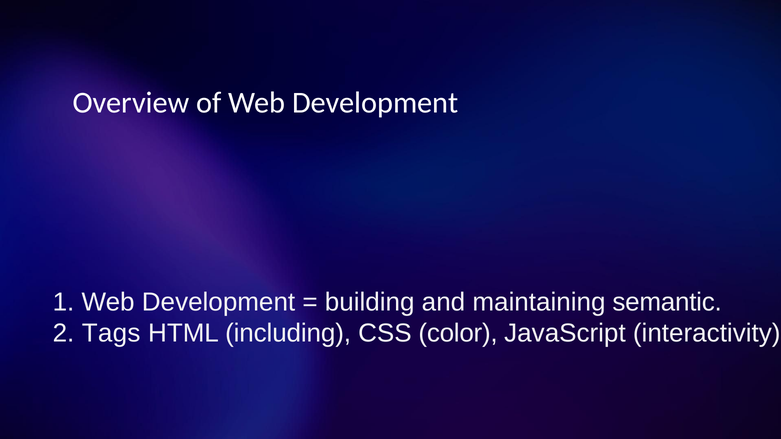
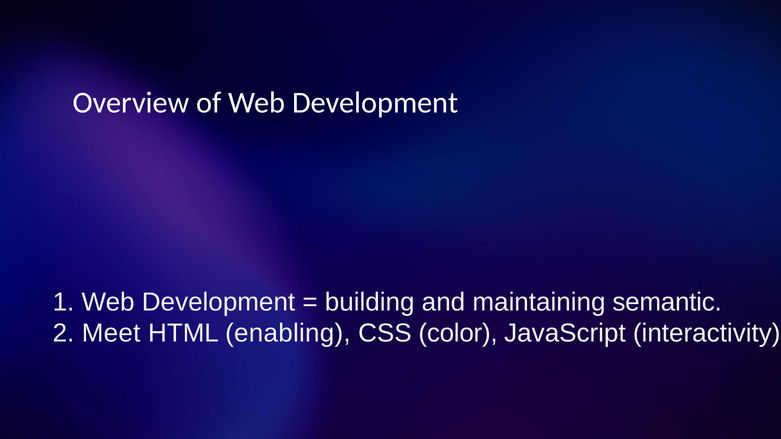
Tags: Tags -> Meet (111, 333)
including: including -> enabling (288, 333)
